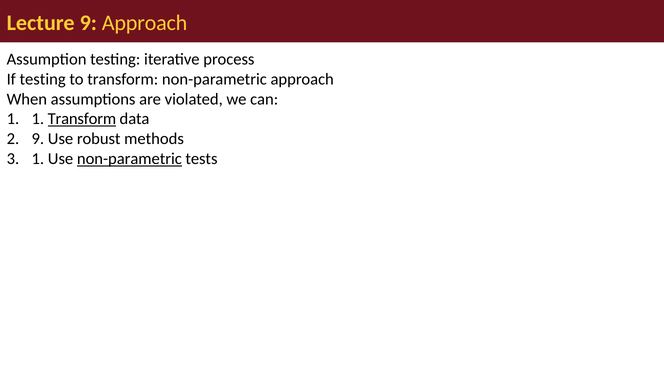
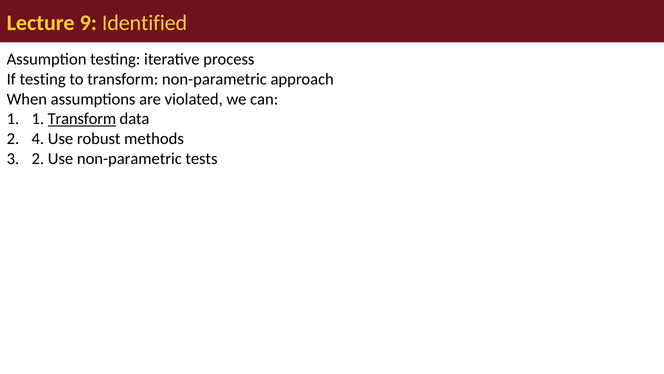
9 Approach: Approach -> Identified (145, 23)
2 9: 9 -> 4 (38, 139)
3 1: 1 -> 2 (38, 159)
non-parametric underline: present -> none (129, 159)
